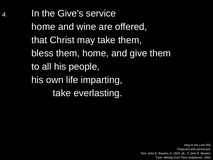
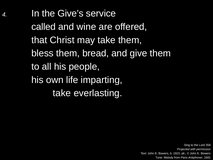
home: home -> called (44, 27)
them home: home -> bread (96, 53)
